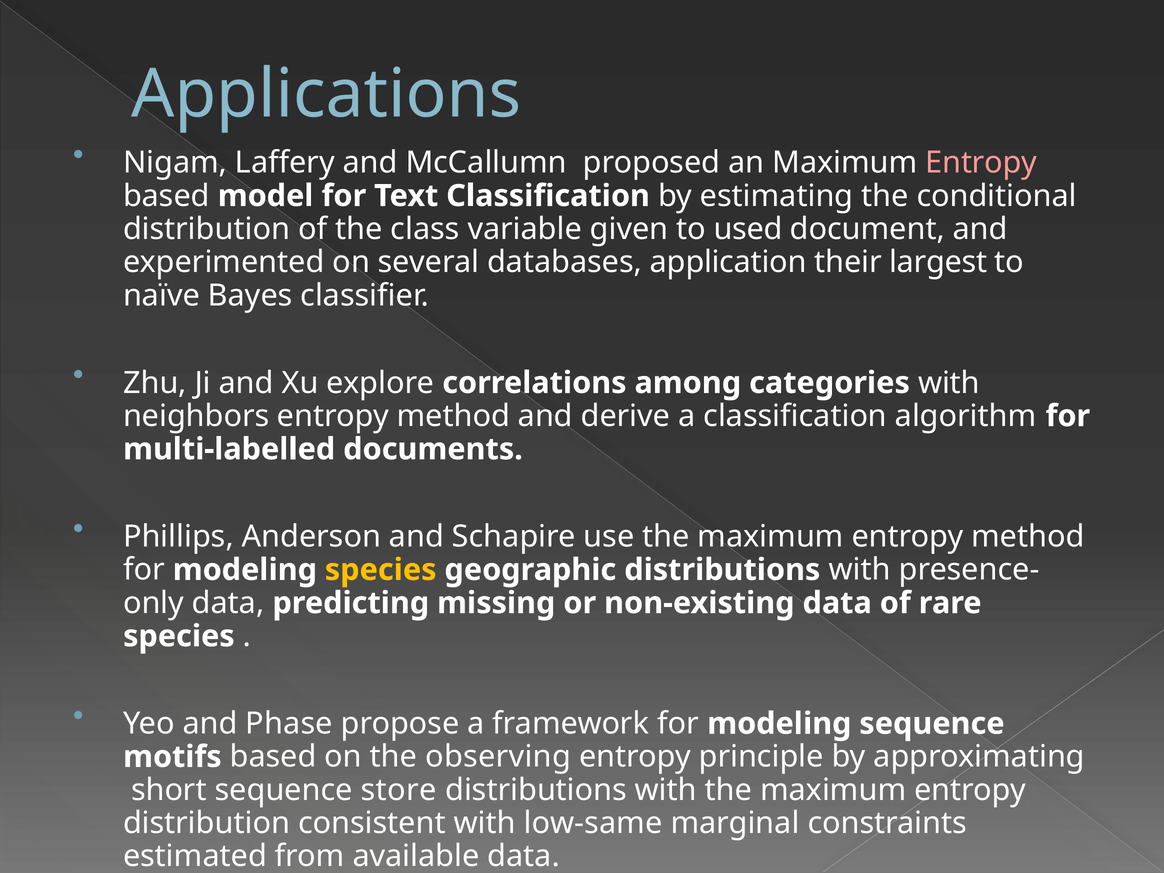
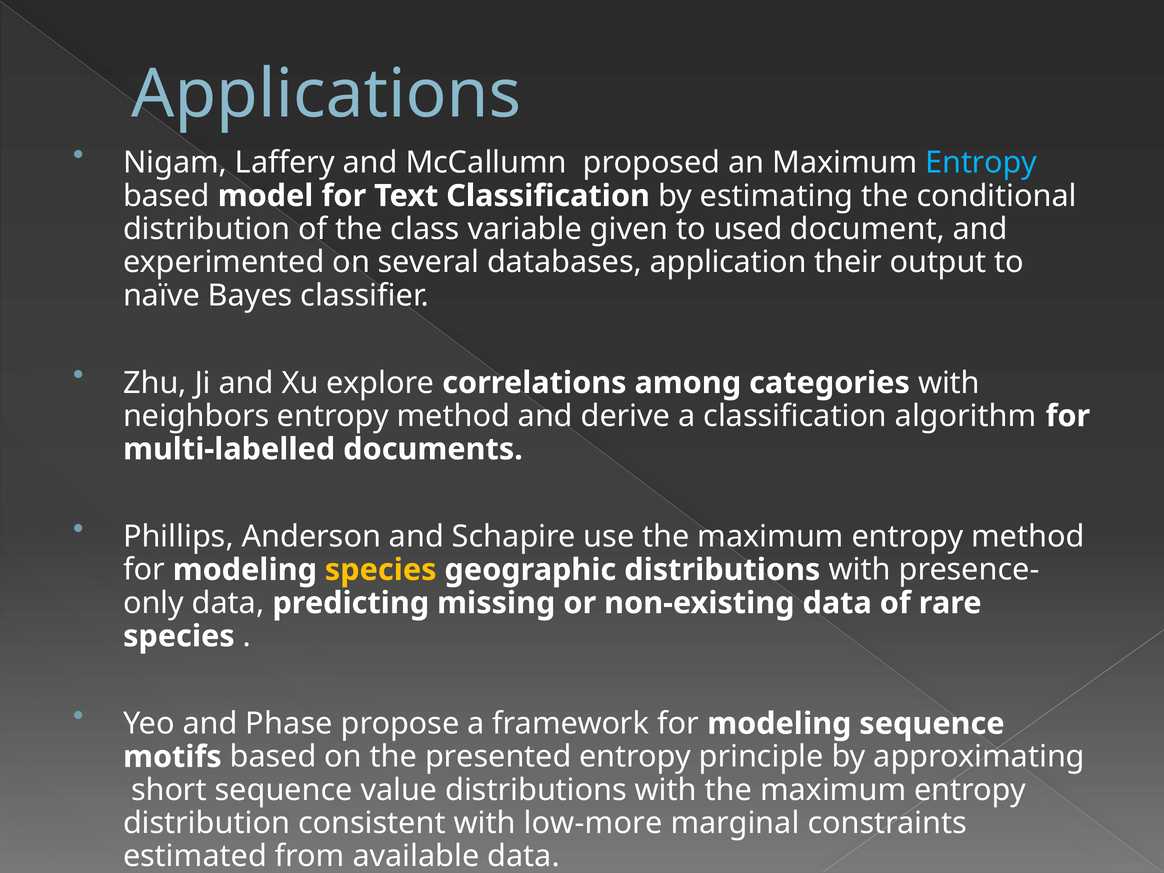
Entropy colour: pink -> light blue (981, 163)
largest: largest -> output (938, 262)
observing: observing -> presented (498, 757)
store: store -> value (399, 790)
low-same: low-same -> low-more (593, 823)
